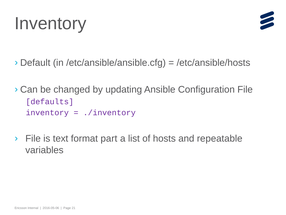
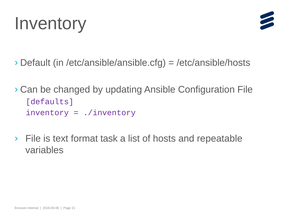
part: part -> task (109, 138)
